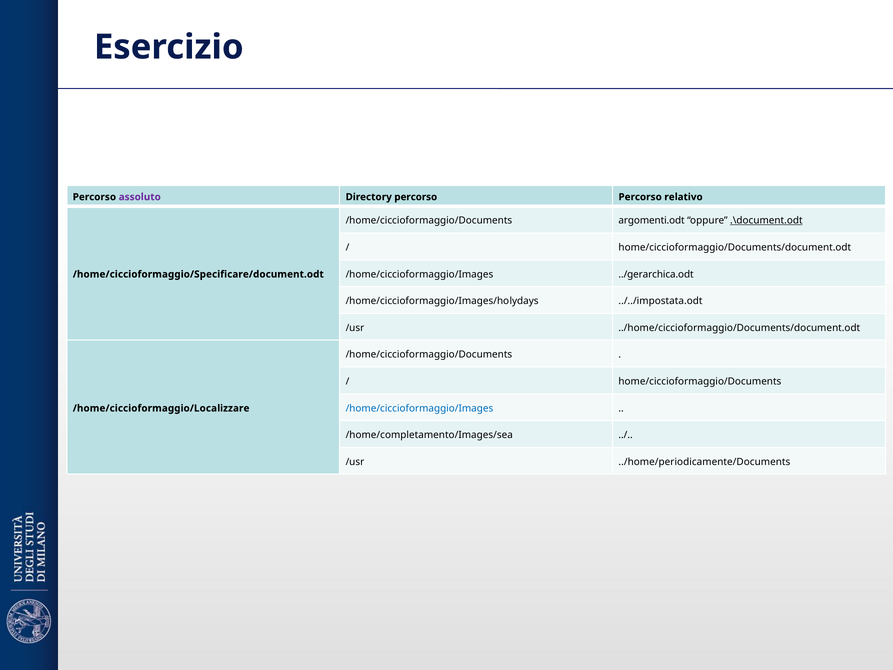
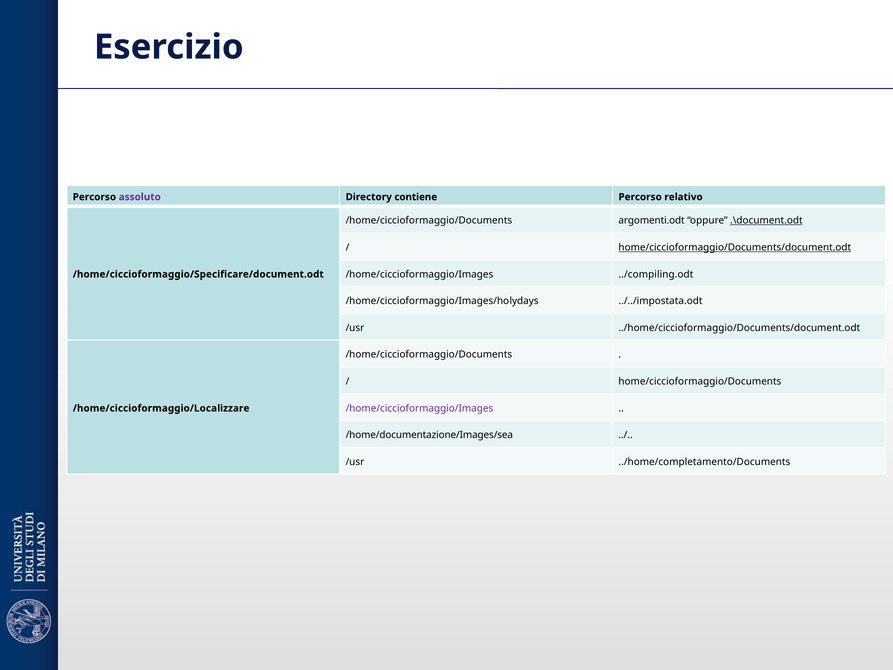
Directory percorso: percorso -> contiene (416, 197)
home/ciccioformaggio/Documents/document.odt underline: none -> present (735, 247)
../gerarchica.odt: ../gerarchica.odt -> ../compiling.odt (656, 274)
/home/ciccioformaggio/Images colour: blue -> purple (419, 408)
/home/completamento/Images/sea: /home/completamento/Images/sea -> /home/documentazione/Images/sea (429, 435)
../home/periodicamente/Documents: ../home/periodicamente/Documents -> ../home/completamento/Documents (704, 462)
